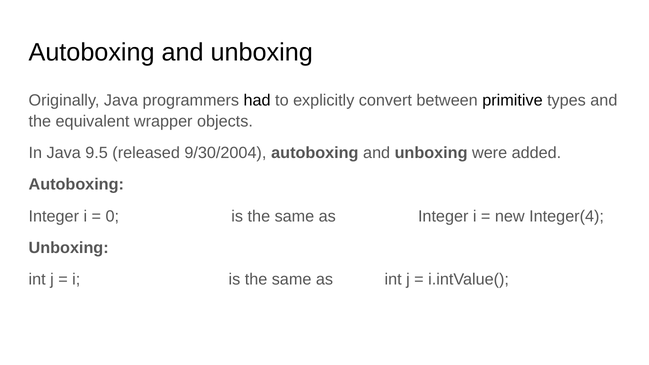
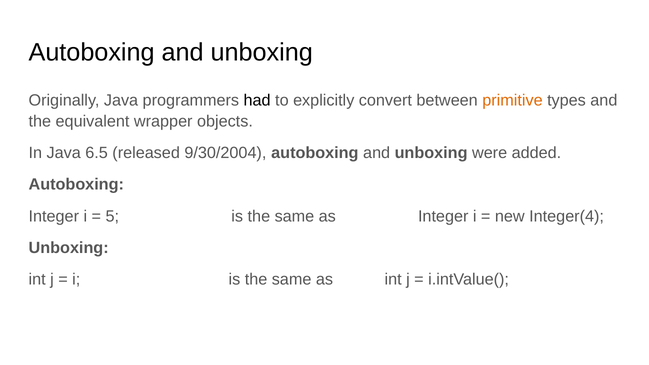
primitive colour: black -> orange (512, 100)
9.5: 9.5 -> 6.5 (97, 153)
0: 0 -> 5 (112, 216)
